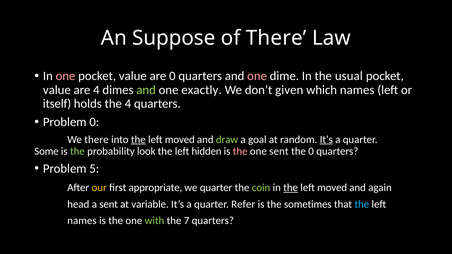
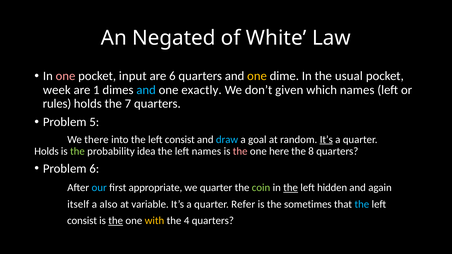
Suppose: Suppose -> Negated (174, 38)
of There: There -> White (276, 38)
value: value -> input (133, 76)
are 0: 0 -> 6 (172, 76)
one colour: pink -> yellow (257, 76)
value: value -> week (57, 90)
are 4: 4 -> 1 (96, 90)
and colour: light green -> light blue (146, 90)
itself: itself -> rules (57, 104)
the 4: 4 -> 7 (128, 104)
Problem 0: 0 -> 5 (94, 122)
the underline: present -> none (138, 140)
moved: moved -> consist (180, 140)
draw colour: light green -> light blue (227, 140)
Some: Some -> Holds (47, 151)
look: look -> idea (146, 151)
left hidden: hidden -> names (206, 151)
one sent: sent -> here (279, 151)
the 0: 0 -> 8 (311, 151)
Problem 5: 5 -> 6 (94, 169)
our colour: yellow -> light blue (99, 188)
moved: moved -> hidden (332, 188)
head: head -> itself (78, 205)
a sent: sent -> also (109, 205)
names: names -> consist (82, 221)
the underline: none -> present (116, 221)
with colour: light green -> yellow (154, 221)
7: 7 -> 4 (187, 221)
